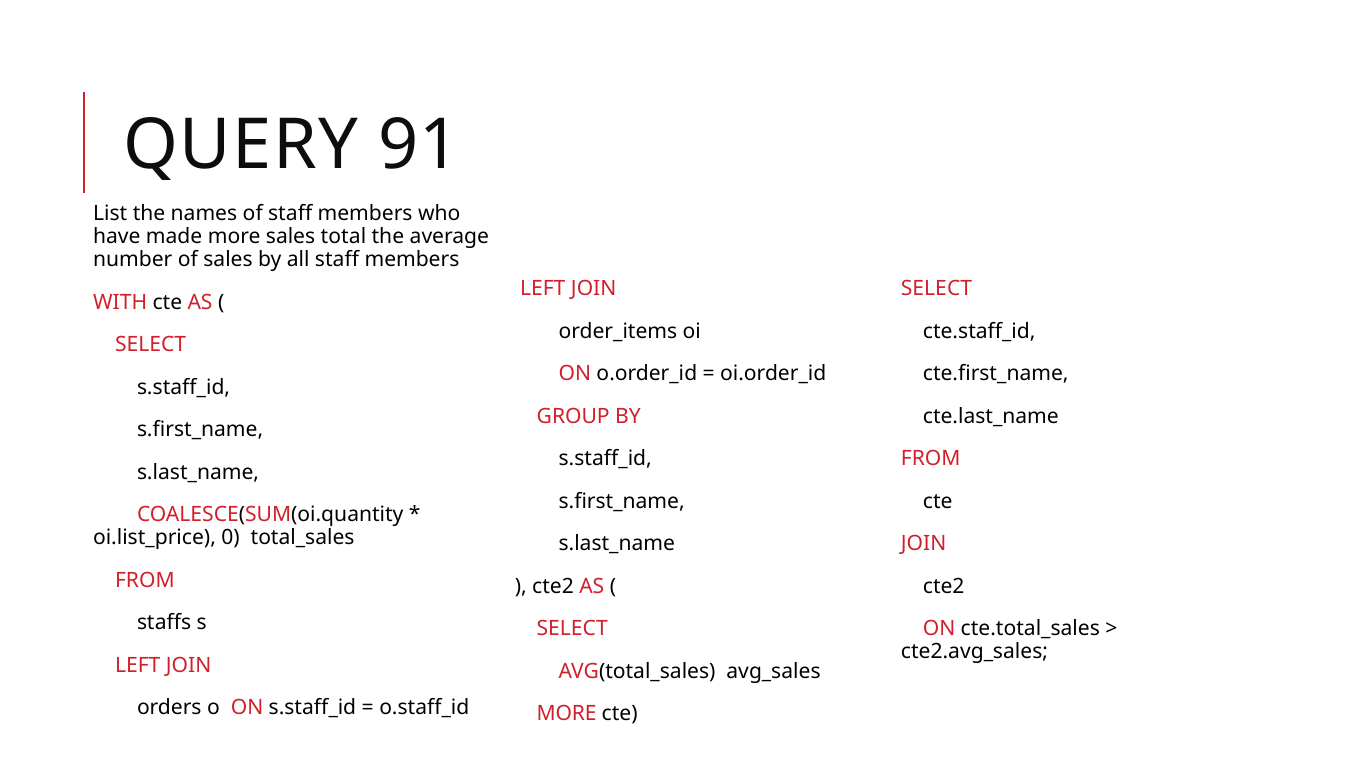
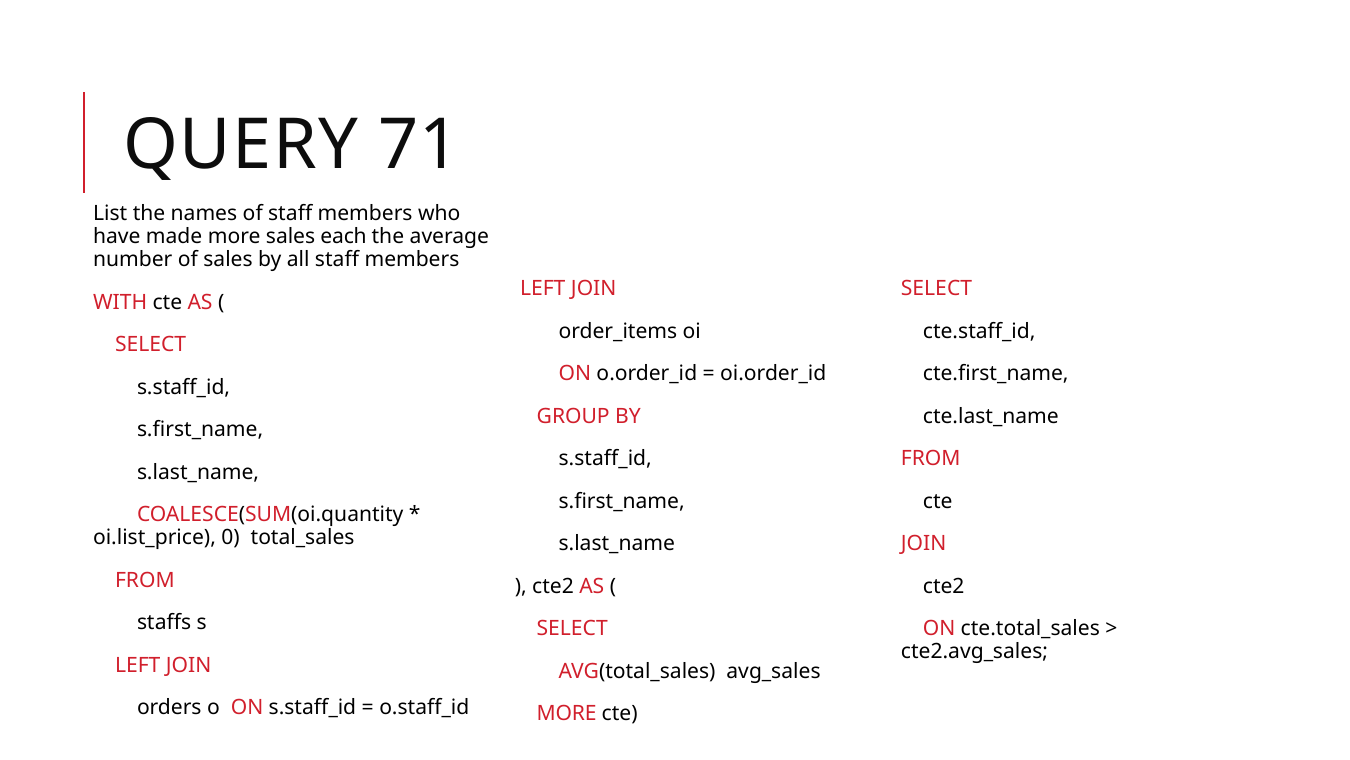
91: 91 -> 71 (419, 145)
total: total -> each (344, 237)
